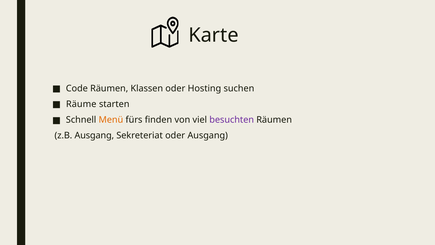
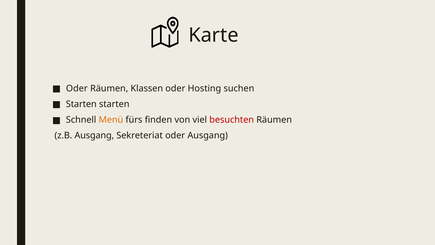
Code: Code -> Oder (77, 88)
Räume: Räume -> Starten (81, 104)
besuchten colour: purple -> red (232, 120)
